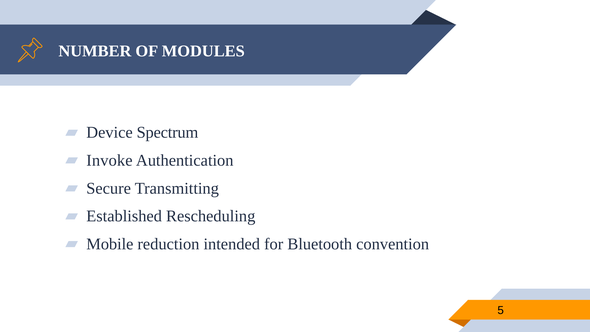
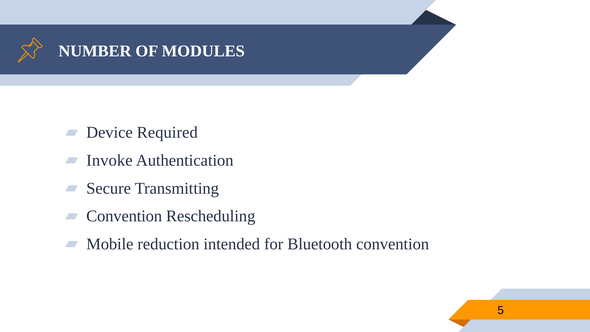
Spectrum: Spectrum -> Required (167, 133)
Established: Established -> Convention (124, 216)
